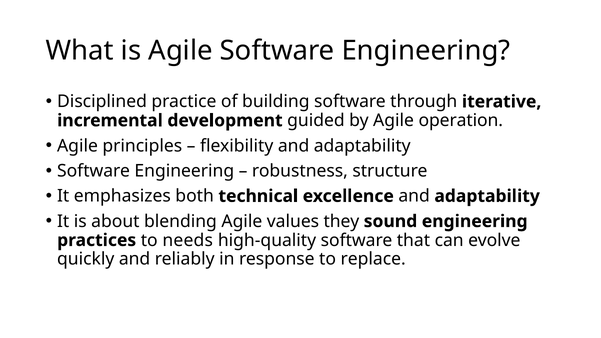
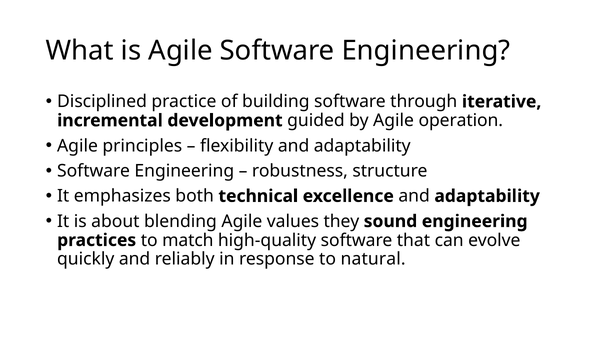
needs: needs -> match (188, 240)
replace: replace -> natural (373, 259)
